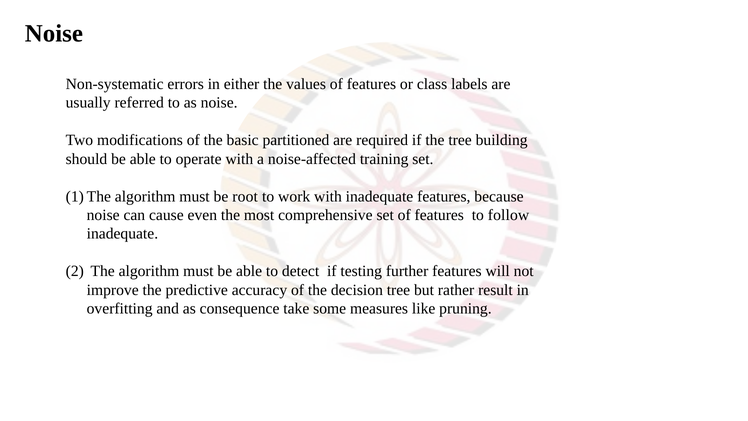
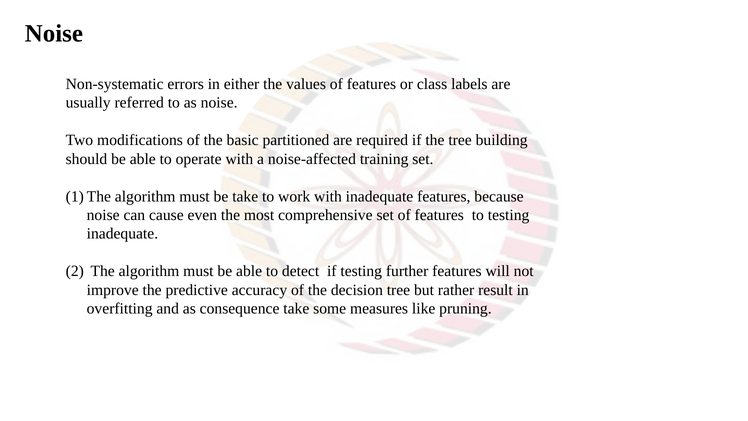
be root: root -> take (245, 196)
to follow: follow -> testing (509, 215)
